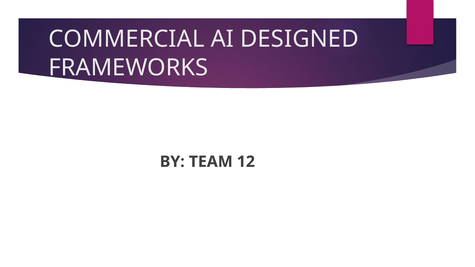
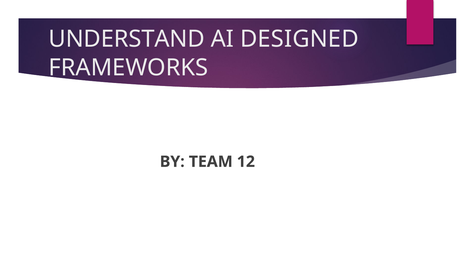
COMMERCIAL: COMMERCIAL -> UNDERSTAND (127, 39)
